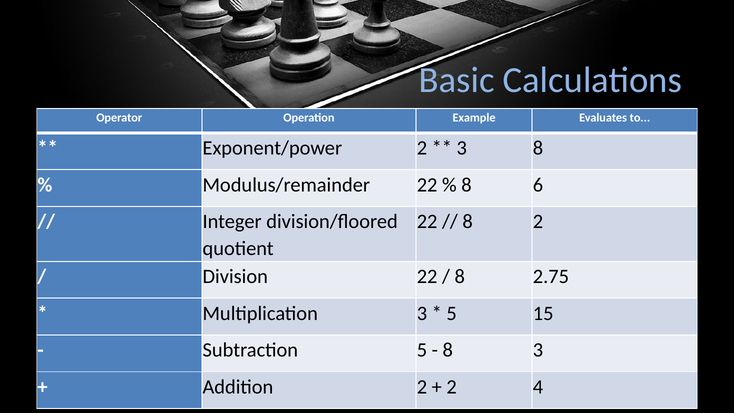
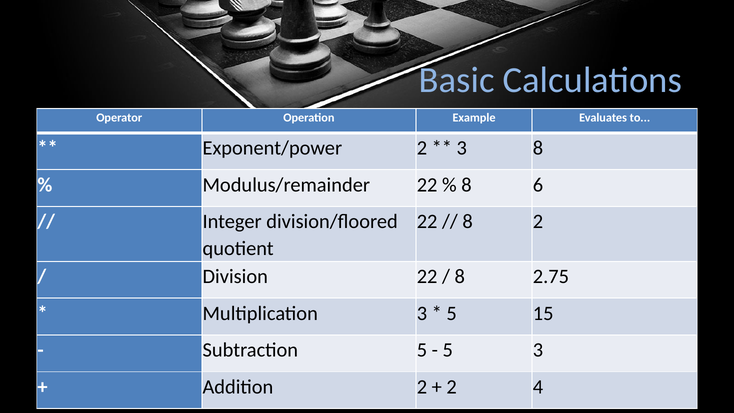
8: 8 -> 5 (448, 350)
